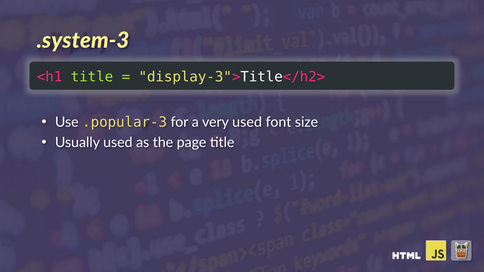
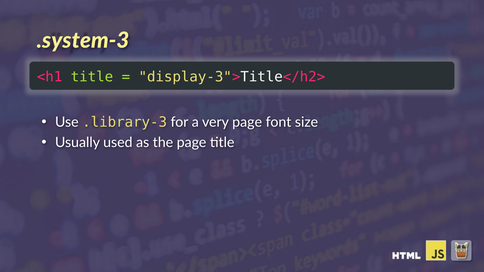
.popular-3: .popular-3 -> .library-3 (125, 122)
very used: used -> page (247, 122)
